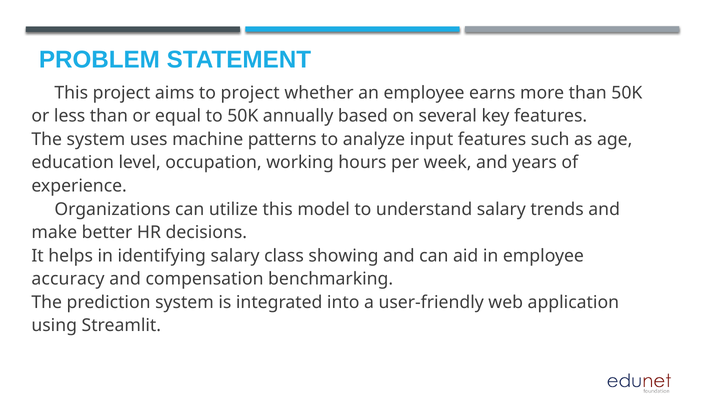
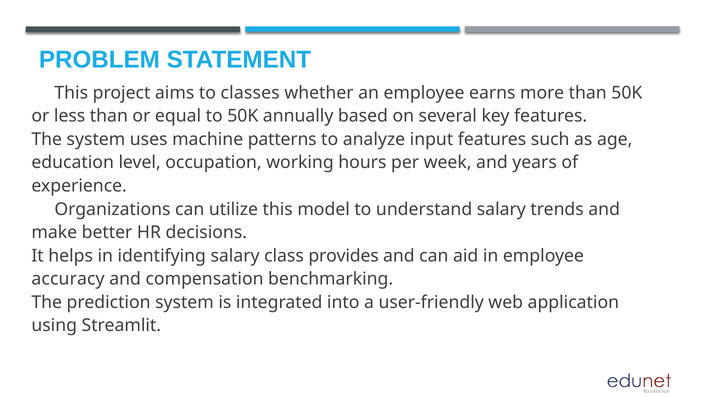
to project: project -> classes (250, 93)
showing: showing -> provides (344, 255)
